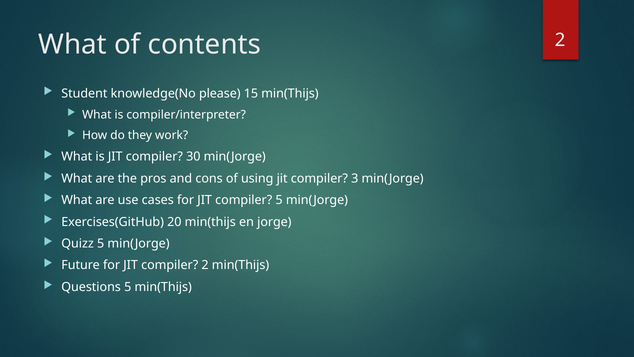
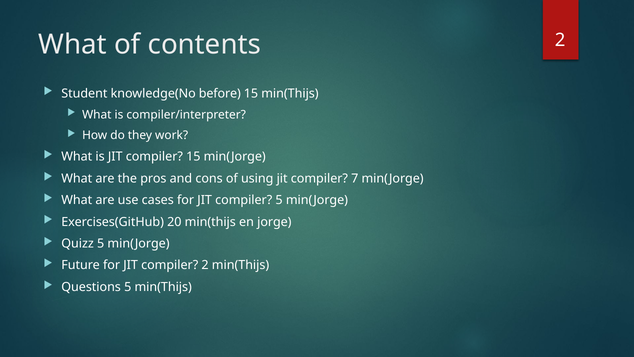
please: please -> before (220, 93)
compiler 30: 30 -> 15 (193, 157)
3: 3 -> 7 (355, 178)
